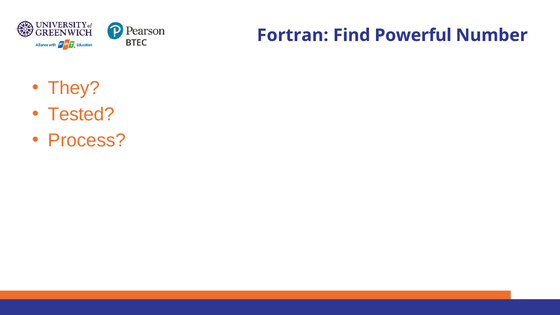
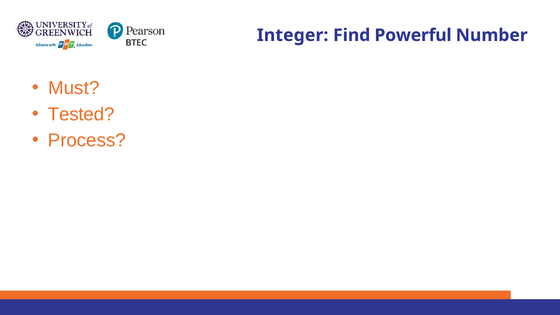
Fortran: Fortran -> Integer (293, 35)
They: They -> Must (74, 88)
